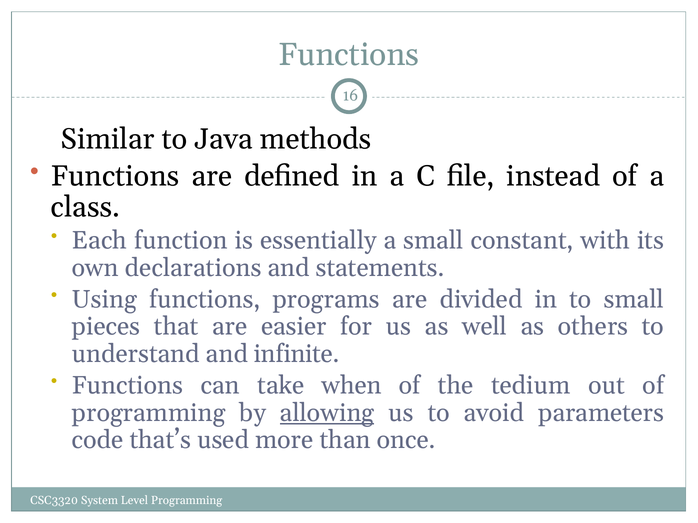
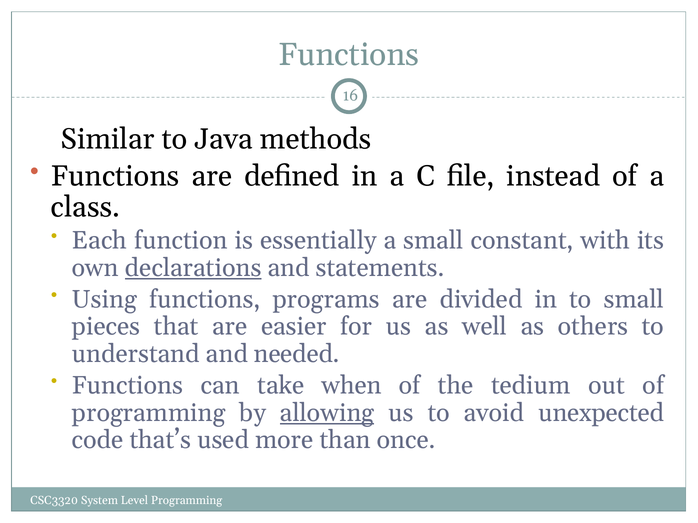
declarations underline: none -> present (193, 268)
infinite: infinite -> needed (297, 354)
parameters: parameters -> unexpected (601, 413)
